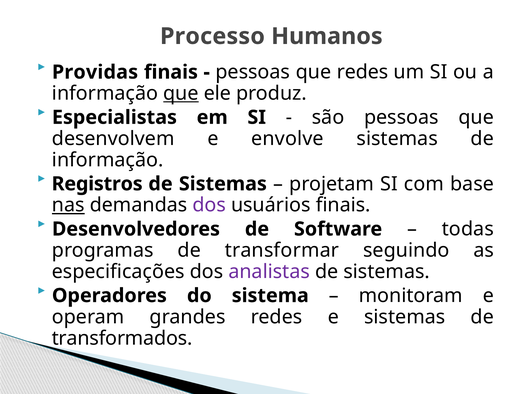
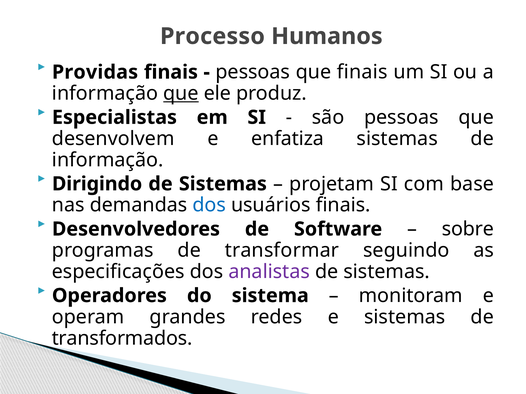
que redes: redes -> finais (362, 72)
envolve: envolve -> enfatiza (288, 139)
Registros: Registros -> Dirigindo (97, 184)
nas underline: present -> none (68, 205)
dos colour: purple -> blue (209, 205)
todas: todas -> sobre (468, 229)
